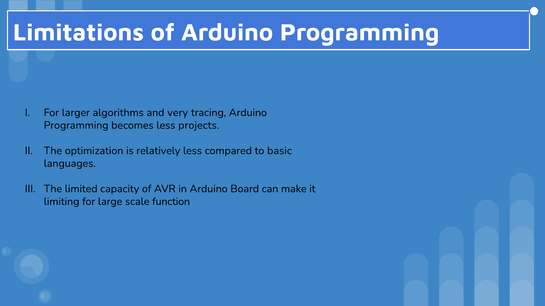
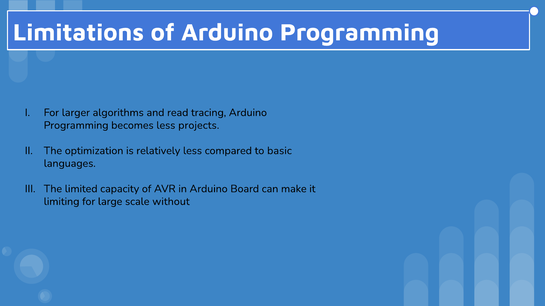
very: very -> read (178, 113)
function: function -> without (171, 202)
